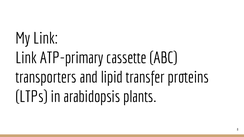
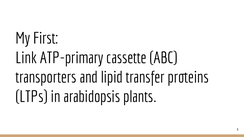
My Link: Link -> First (46, 38)
